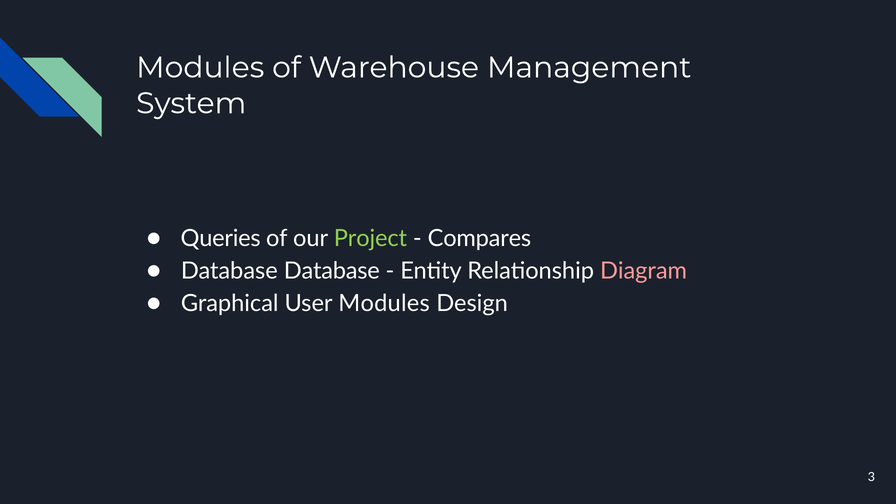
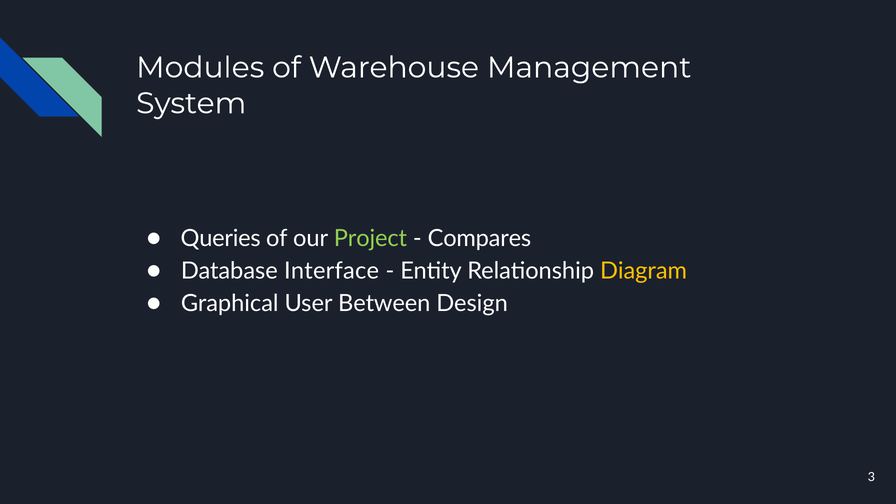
Database Database: Database -> Interface (332, 271)
Diagram colour: pink -> yellow (644, 271)
User Modules: Modules -> Between (384, 303)
